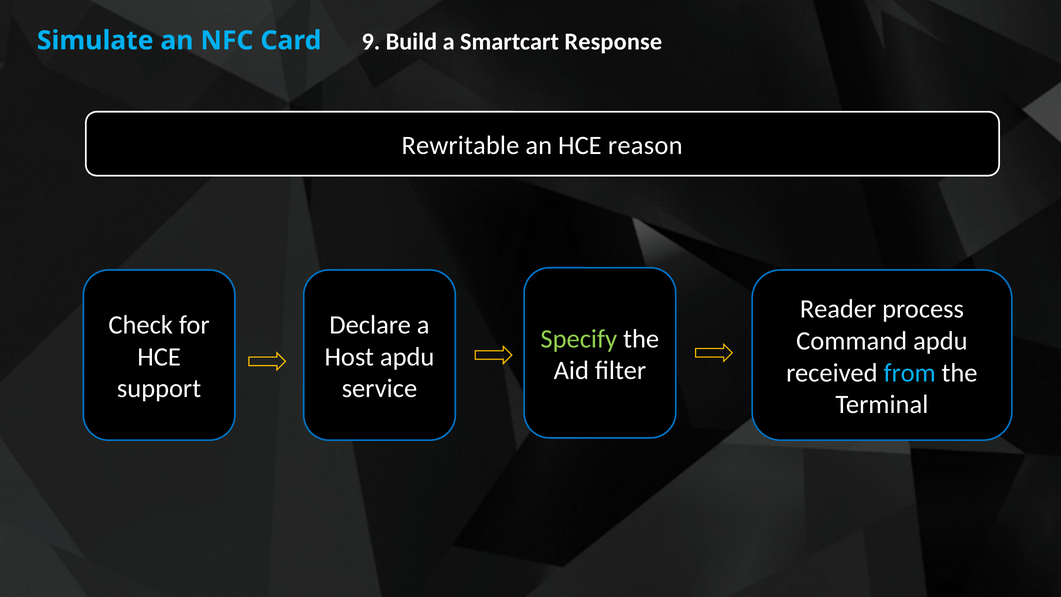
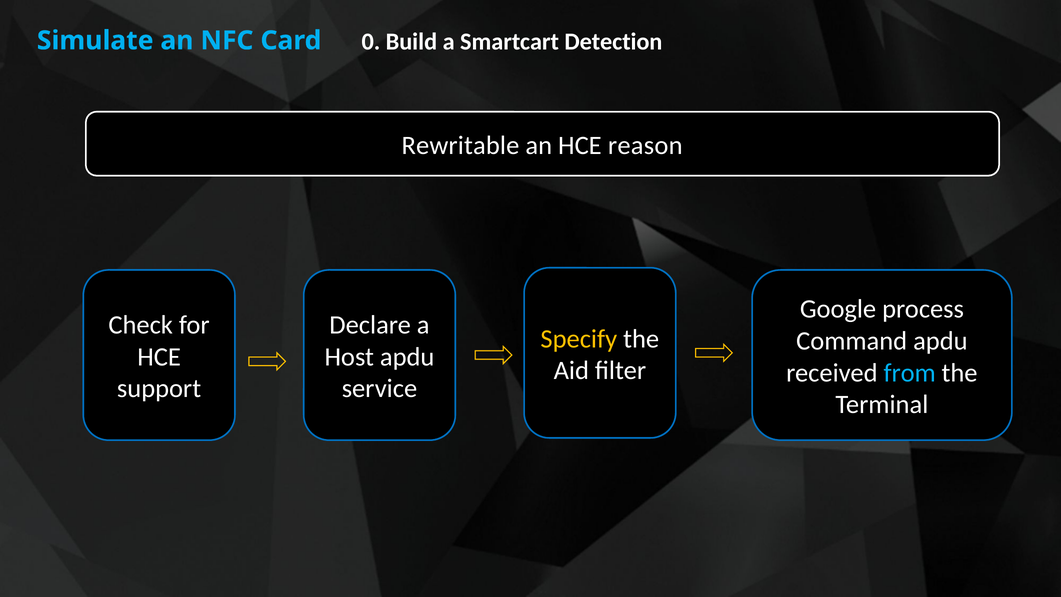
9: 9 -> 0 (371, 42)
Response: Response -> Detection (613, 42)
Reader: Reader -> Google (838, 309)
Specify colour: light green -> yellow (579, 339)
